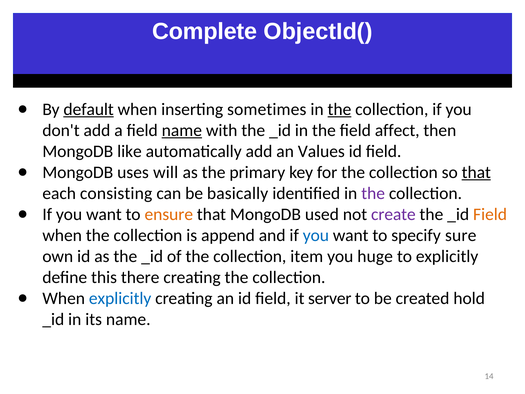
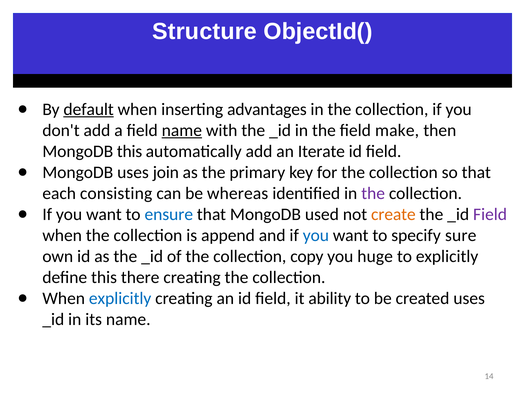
Complete: Complete -> Structure (205, 31)
sometimes: sometimes -> advantages (267, 109)
the underline: present -> none (339, 109)
affect: affect -> make (397, 130)
MongoDB like: like -> this (130, 151)
Values: Values -> Iterate (321, 151)
will: will -> join (166, 172)
that underline: present -> none (476, 172)
basically: basically -> whereas (238, 193)
ensure colour: orange -> blue (169, 214)
create colour: purple -> orange (393, 214)
Field colour: orange -> purple (490, 214)
item: item -> copy (307, 256)
server: server -> ability (330, 298)
created hold: hold -> uses (469, 298)
